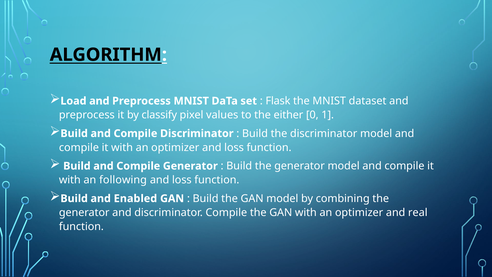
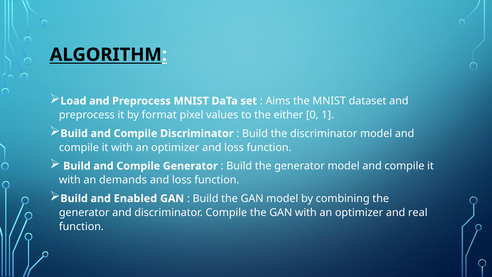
Flask: Flask -> Aims (278, 101)
classify: classify -> format (159, 115)
following: following -> demands (123, 180)
